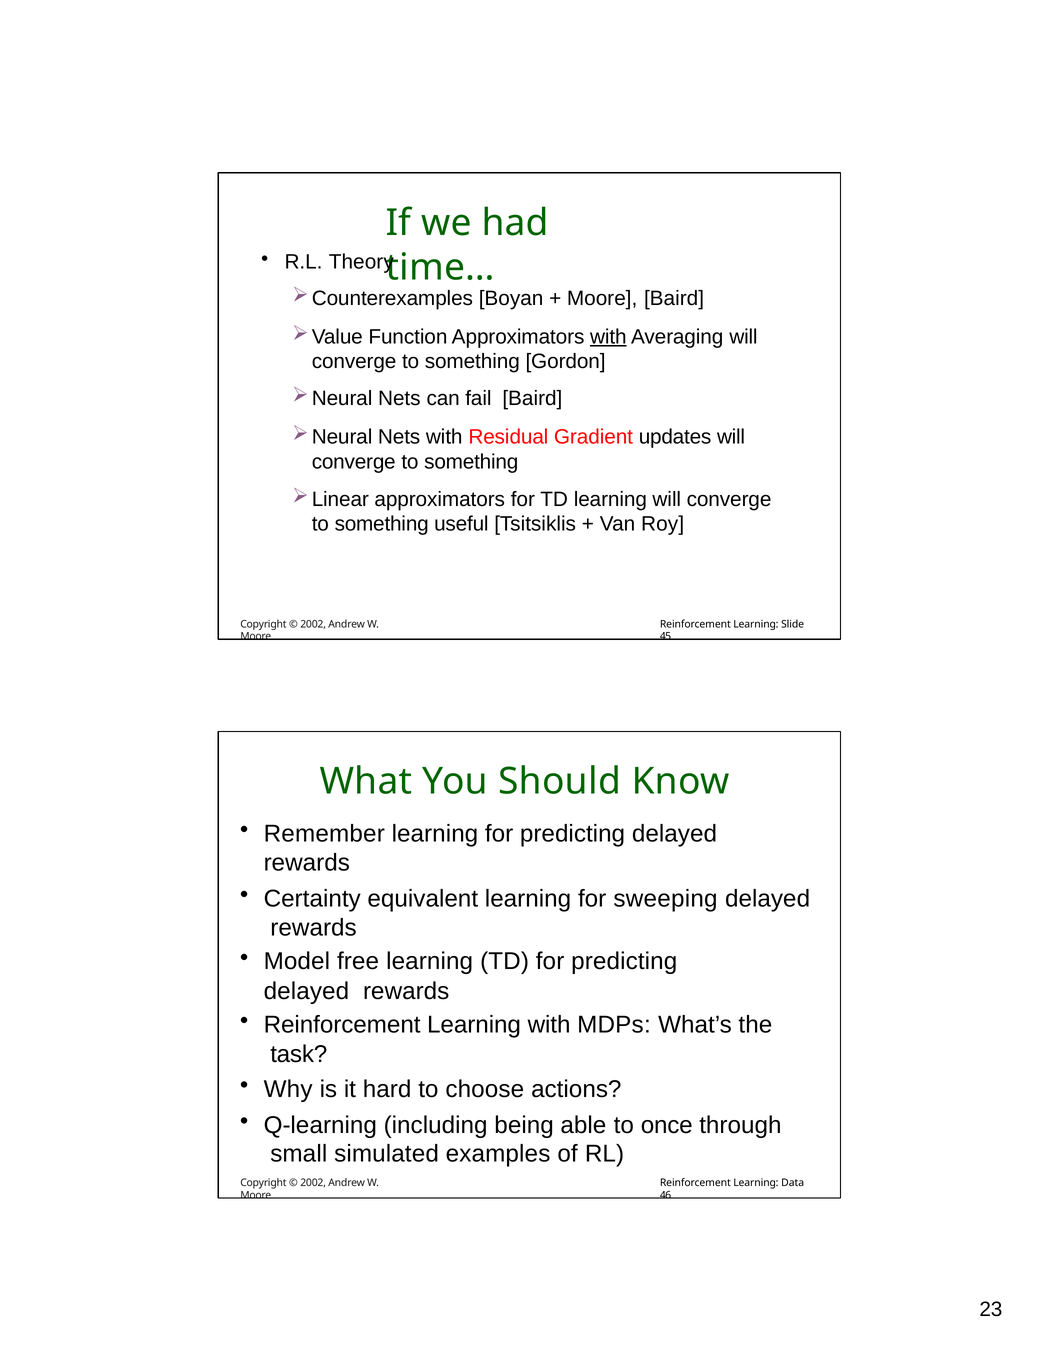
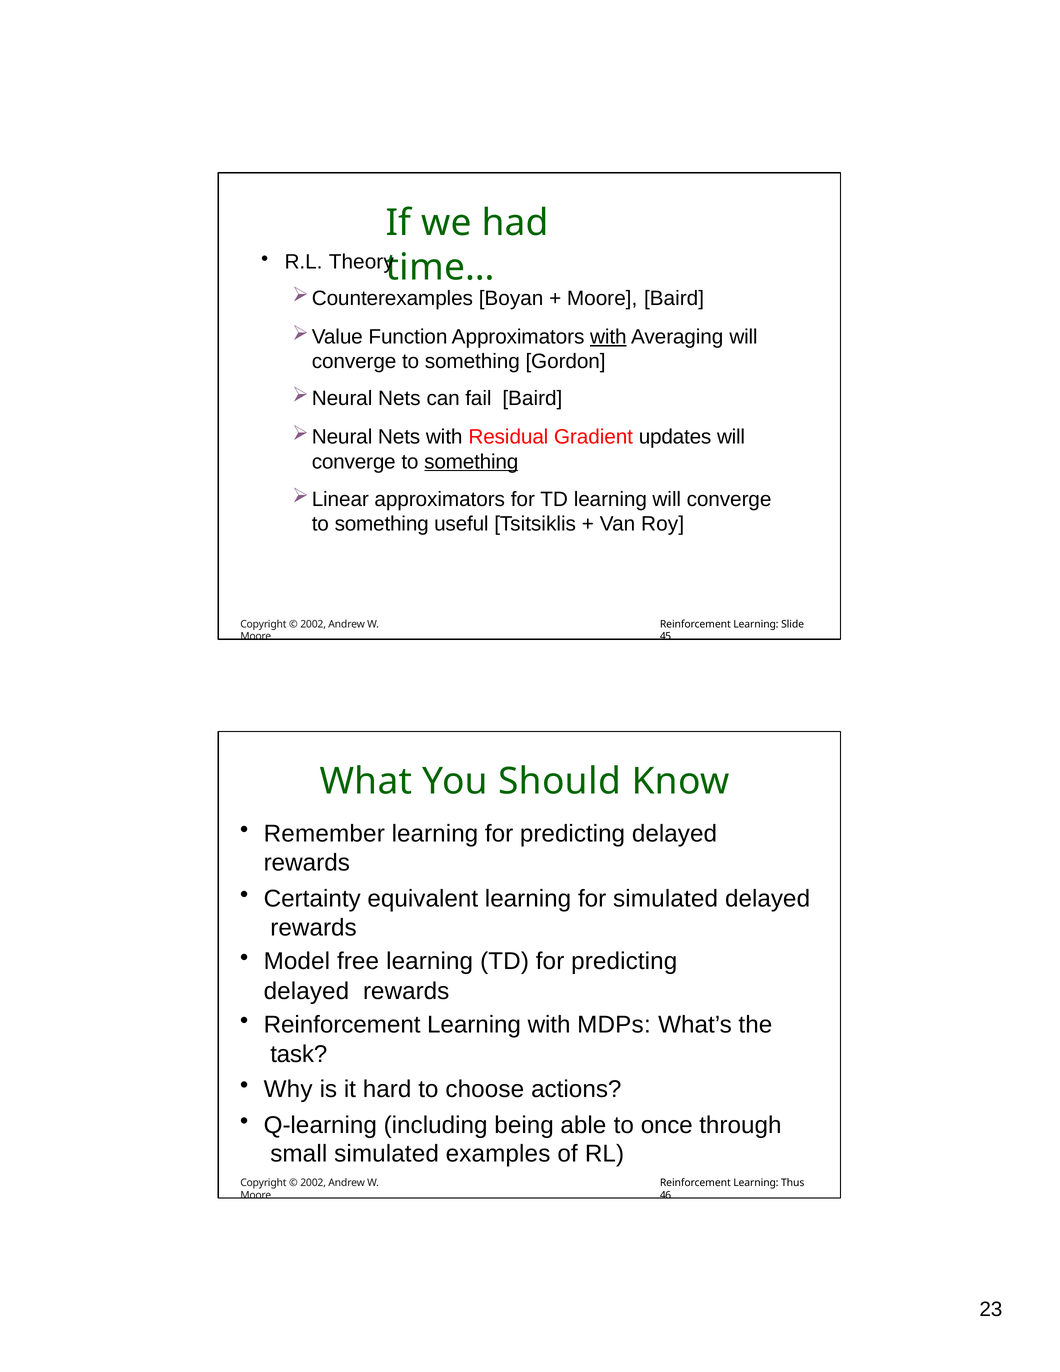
something underline: none -> present (471, 462)
for sweeping: sweeping -> simulated (666, 899)
Data: Data -> Thus (793, 1183)
